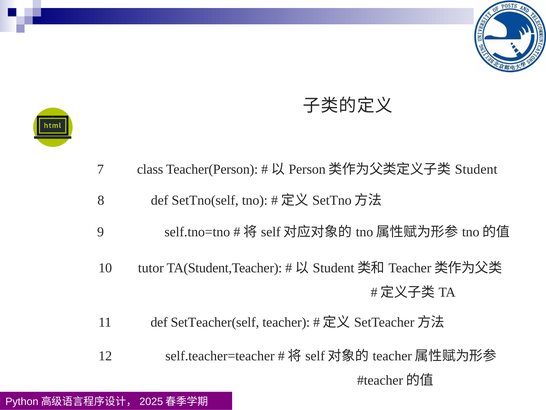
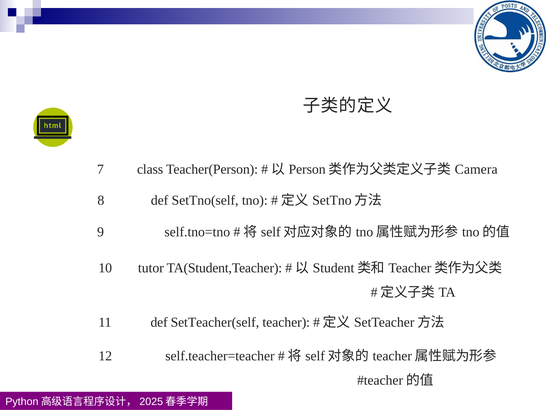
Student: Student -> Camera (476, 169)
